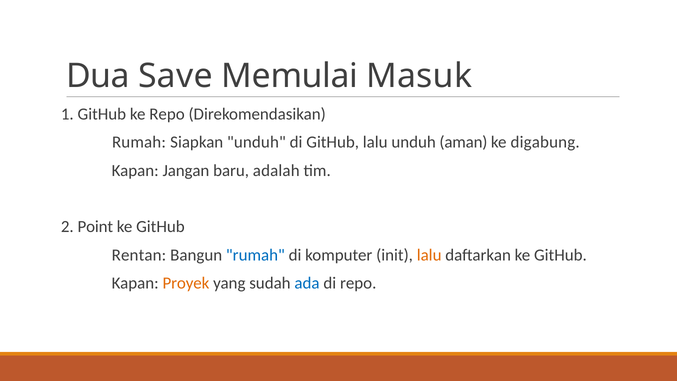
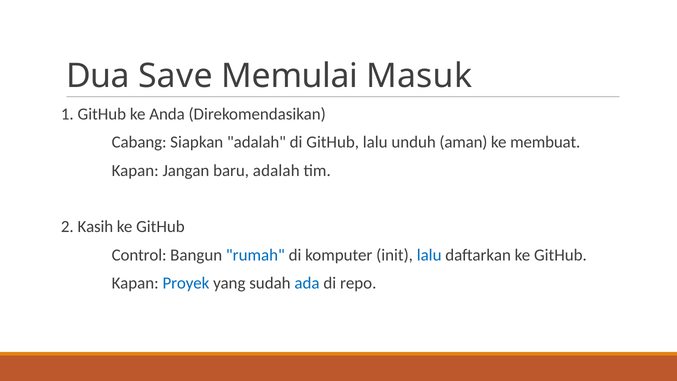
ke Repo: Repo -> Anda (167, 114)
Rumah: Rumah -> Cabang (139, 142)
Siapkan unduh: unduh -> adalah (257, 142)
digabung: digabung -> membuat (545, 142)
Point: Point -> Kasih (95, 227)
Rentan: Rentan -> Control (139, 255)
lalu colour: orange -> blue (429, 255)
Proyek colour: orange -> blue (186, 283)
